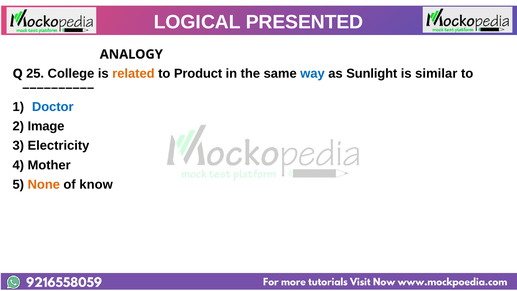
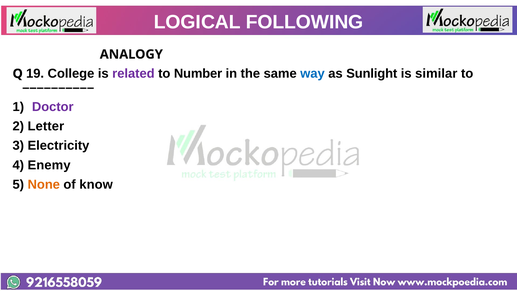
PRESENTED: PRESENTED -> FOLLOWING (305, 22)
25: 25 -> 19 (35, 74)
related colour: orange -> purple (133, 74)
Product: Product -> Number (198, 74)
Doctor colour: blue -> purple (53, 107)
Image: Image -> Letter (46, 126)
Mother: Mother -> Enemy (49, 165)
